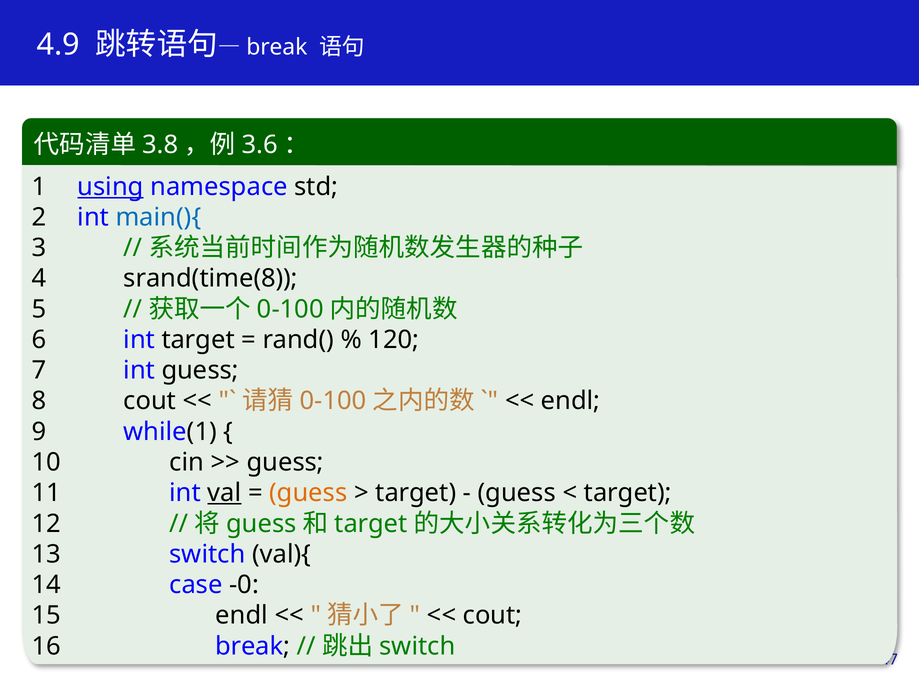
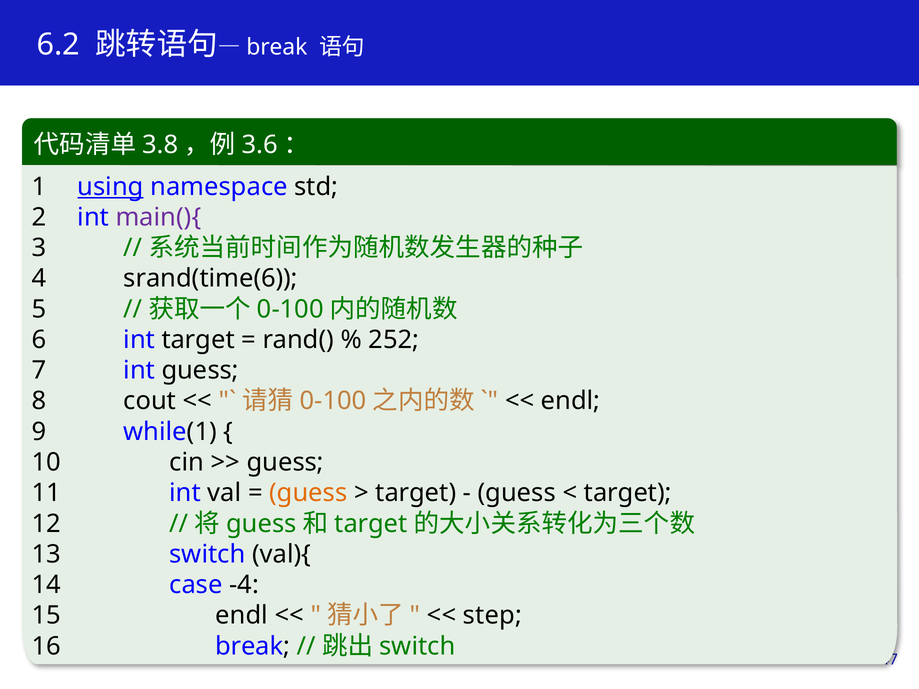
4.9: 4.9 -> 6.2 (58, 45)
main(){ colour: blue -> purple (158, 217)
srand(time(8: srand(time(8 -> srand(time(6 (211, 279)
120: 120 -> 252 (394, 340)
val underline: present -> none (224, 493)
-0: -0 -> -4 (244, 585)
cout: cout -> step (492, 616)
